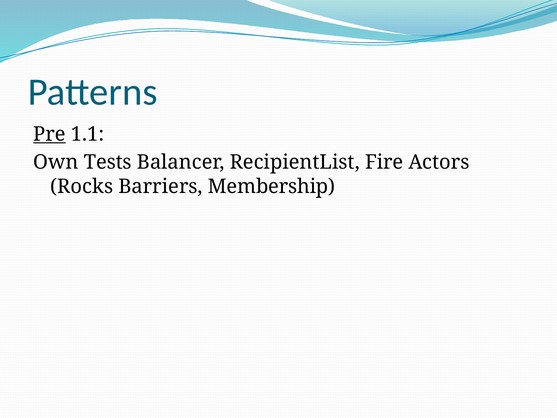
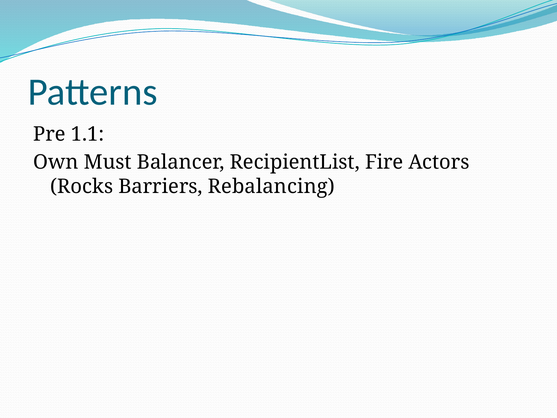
Pre underline: present -> none (50, 134)
Tests: Tests -> Must (108, 162)
Membership: Membership -> Rebalancing (271, 186)
